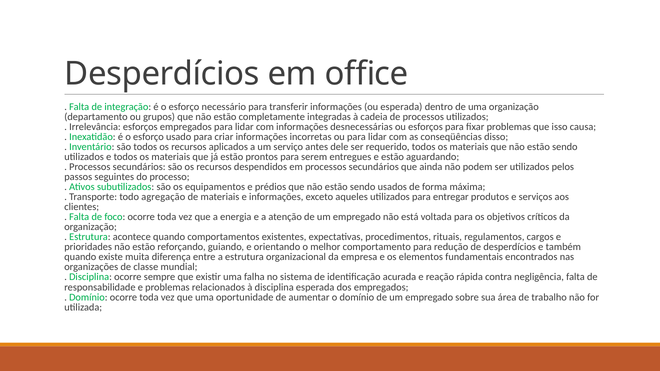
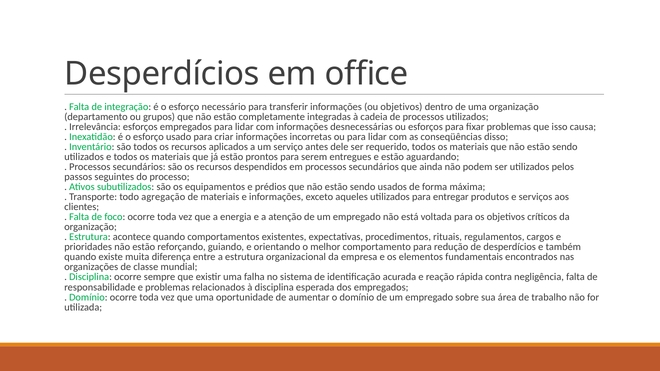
ou esperada: esperada -> objetivos (401, 107)
